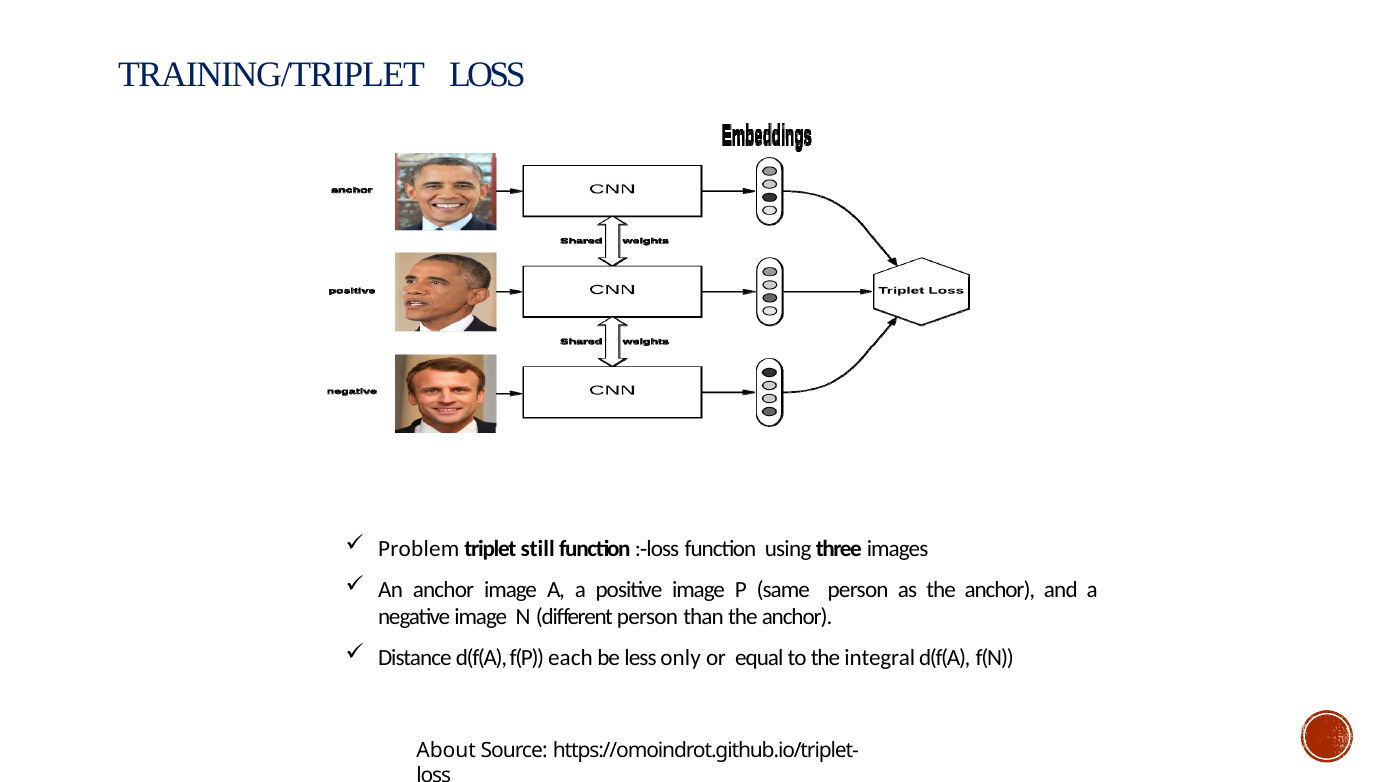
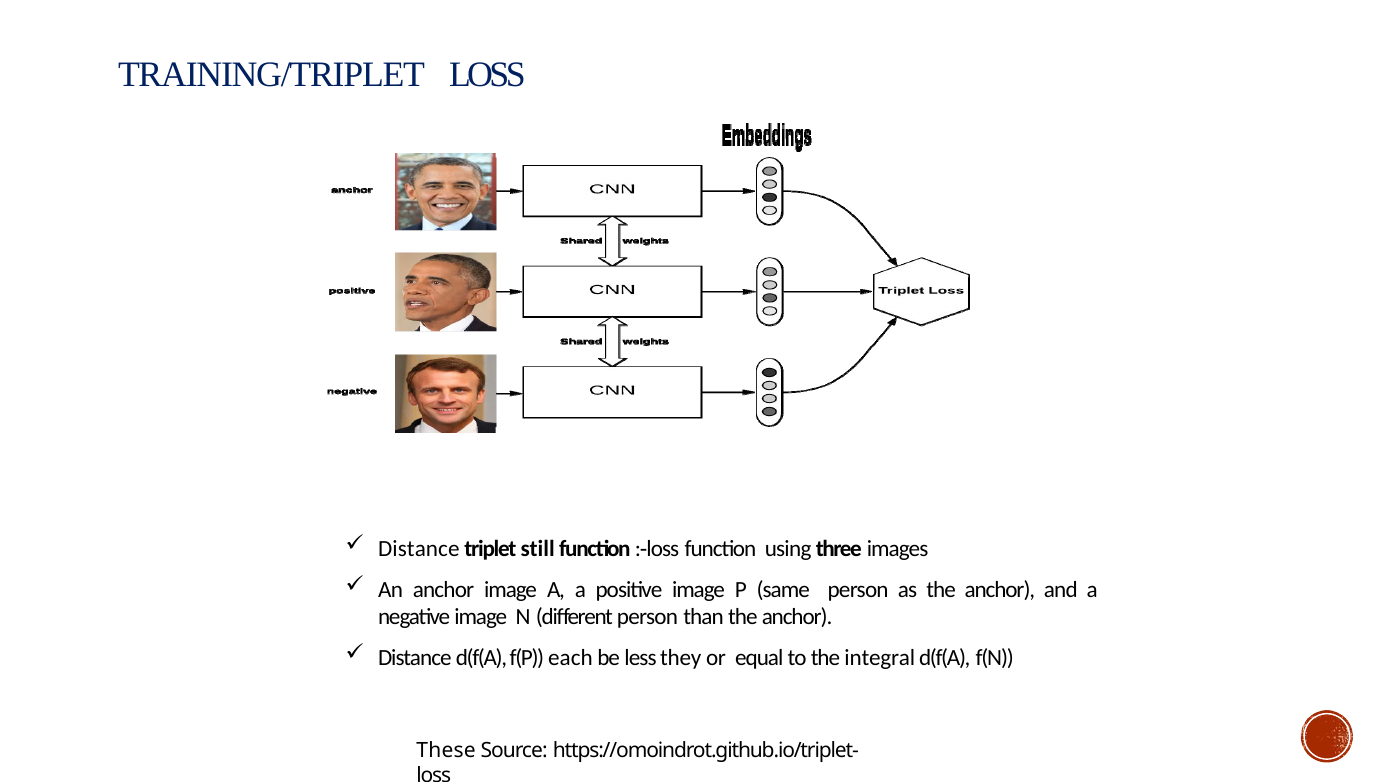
Problem: Problem -> Distance (419, 549)
only: only -> they (681, 658)
About: About -> These (446, 751)
